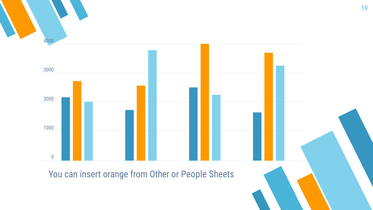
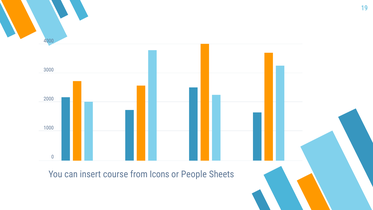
orange: orange -> course (116, 174)
Other: Other -> Icons (160, 174)
